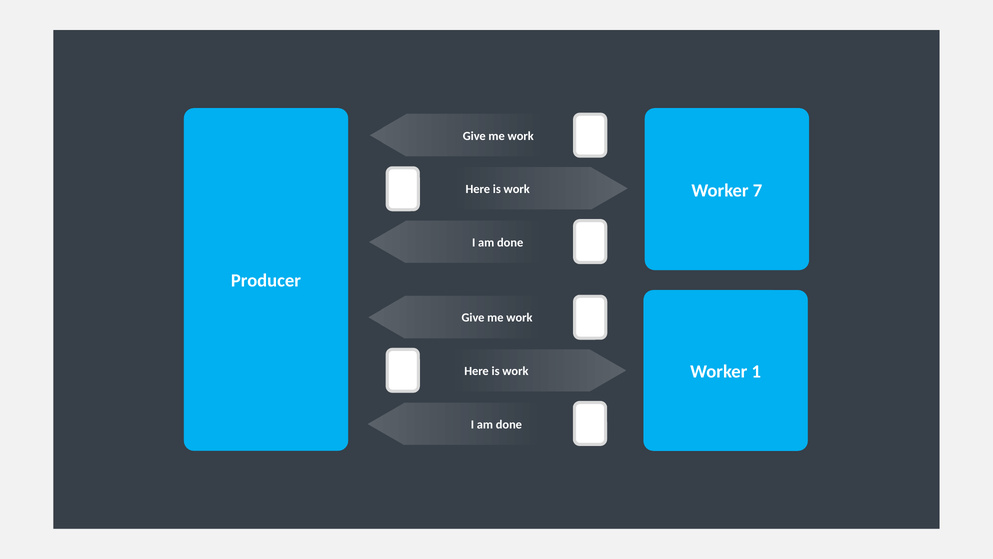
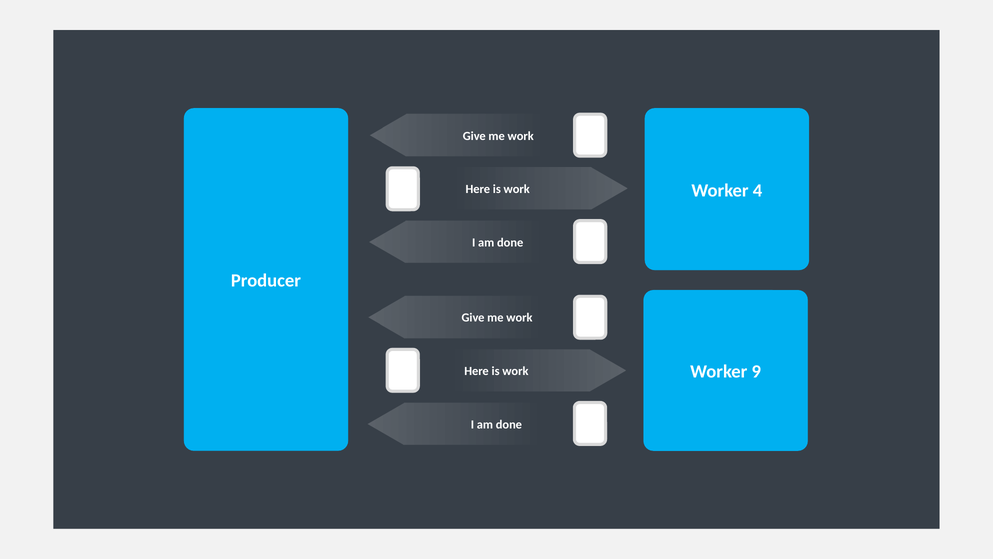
7: 7 -> 4 (757, 190)
1: 1 -> 9 (756, 371)
